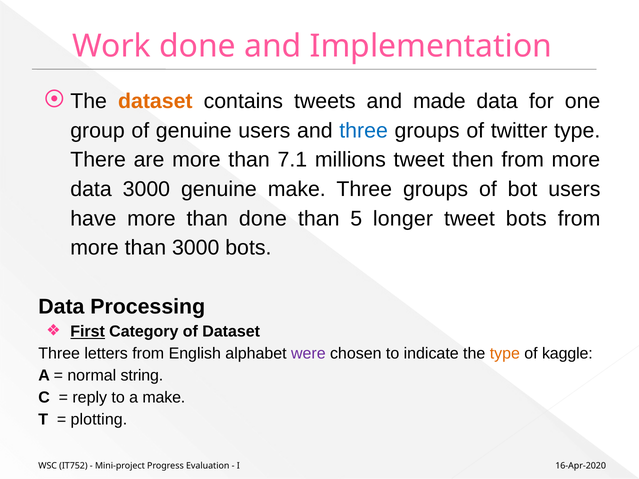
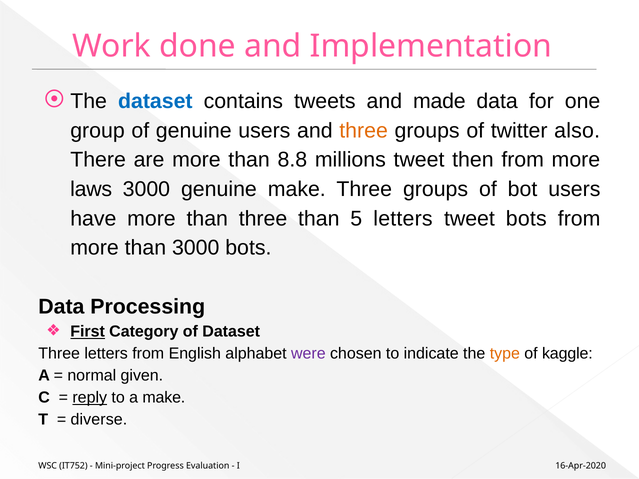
dataset colour: orange -> blue (155, 101)
three colour: blue -> orange (364, 131)
twitter type: type -> also (577, 131)
7.1: 7.1 -> 8.8 (292, 160)
data: data -> laws (91, 189)
than done: done -> three (263, 219)
5 longer: longer -> letters (403, 219)
string: string -> given (142, 376)
reply underline: none -> present (90, 398)
plotting: plotting -> diverse (99, 420)
